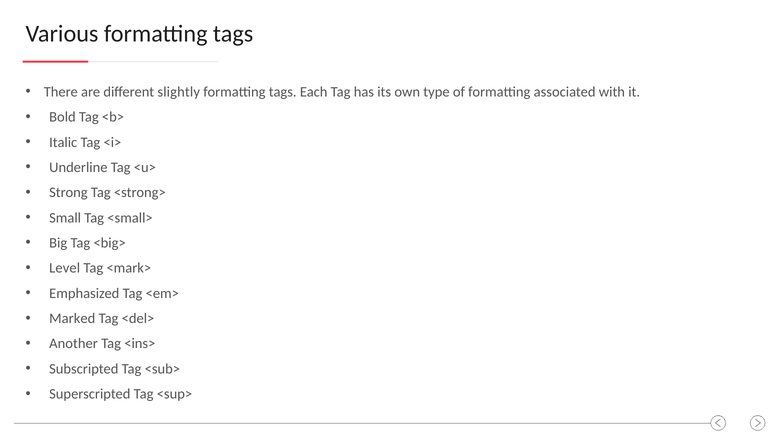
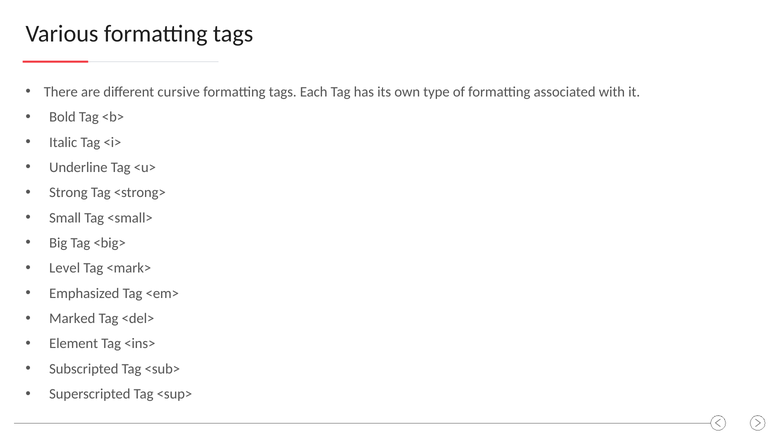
slightly: slightly -> cursive (179, 92)
Another: Another -> Element (74, 344)
